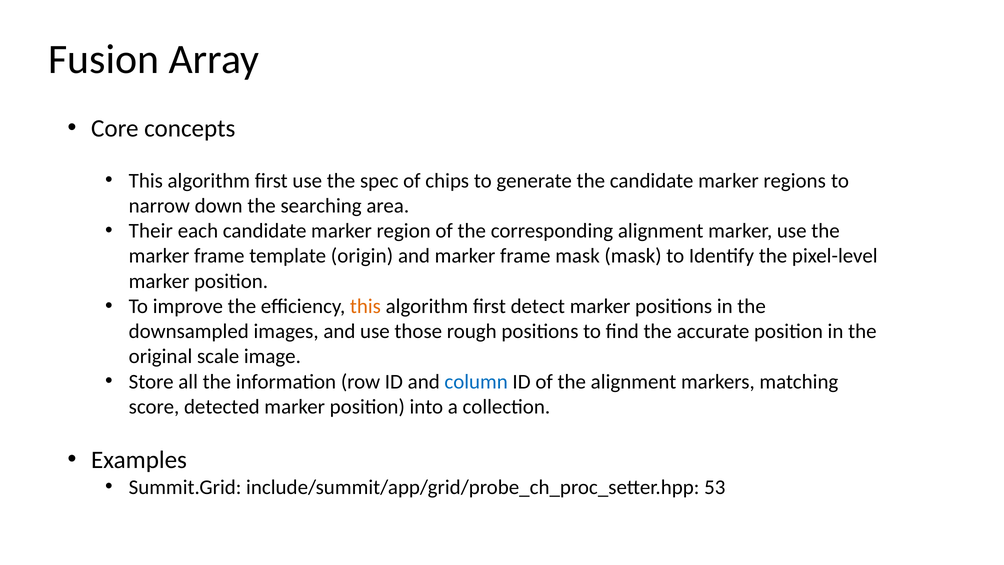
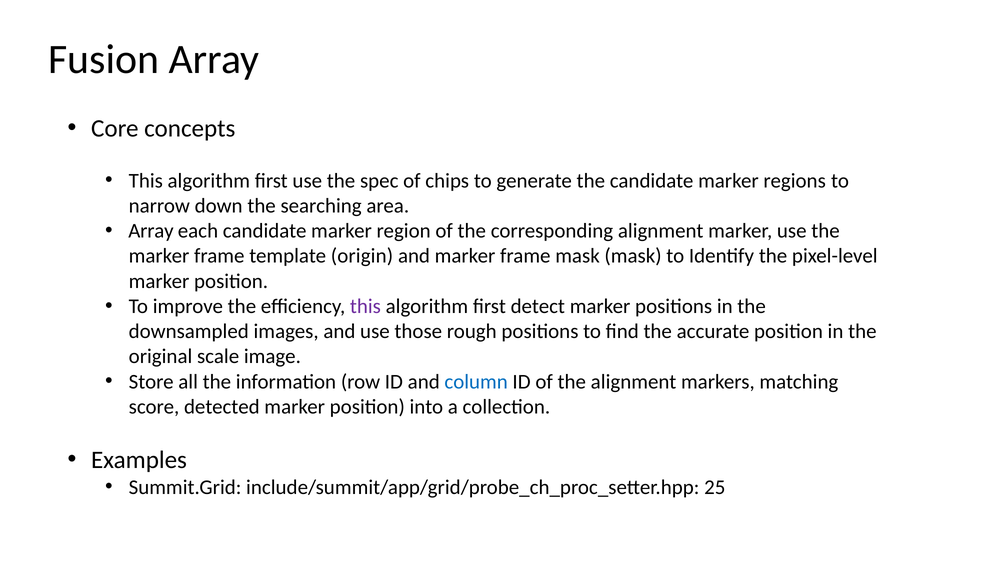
Their: Their -> Array (151, 231)
this colour: orange -> purple (365, 306)
53: 53 -> 25 (715, 487)
